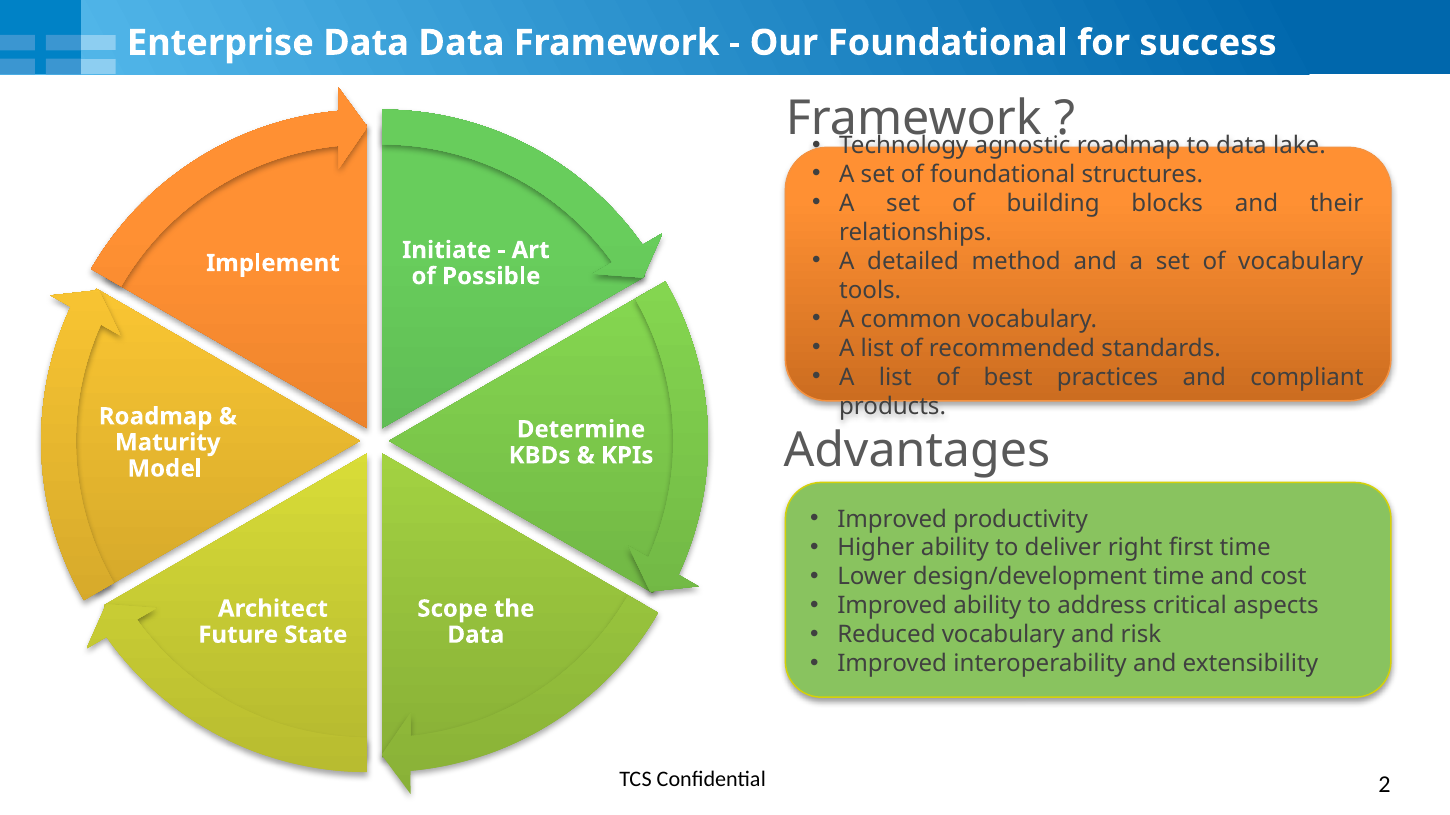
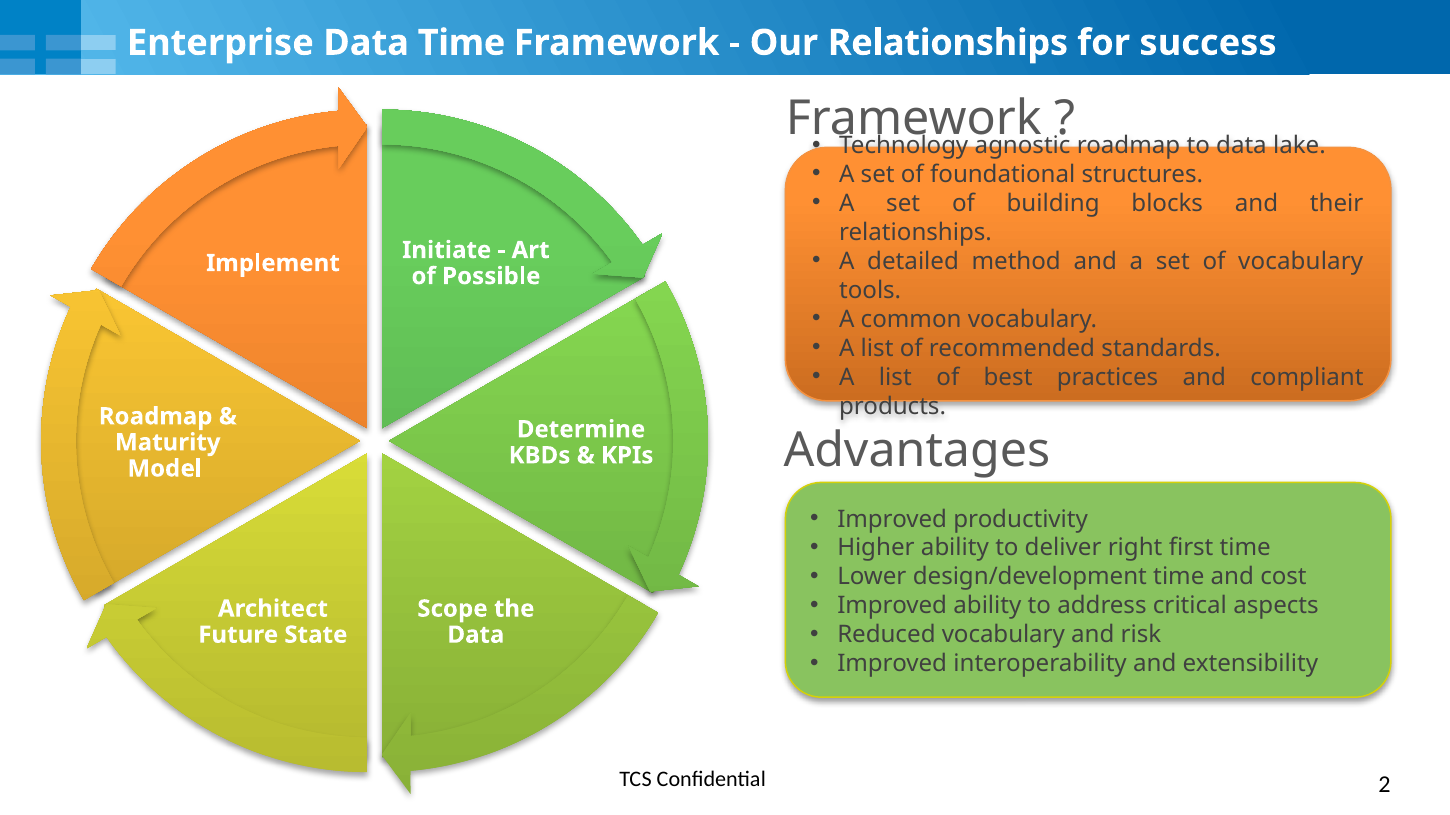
Data Data: Data -> Time (462, 43)
Our Foundational: Foundational -> Relationships (948, 43)
